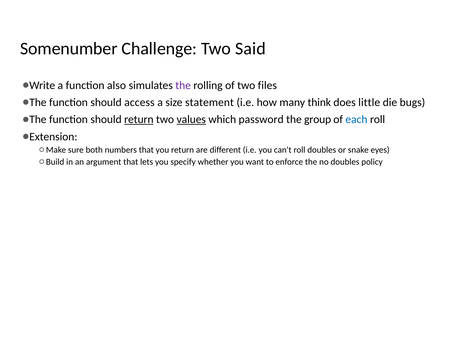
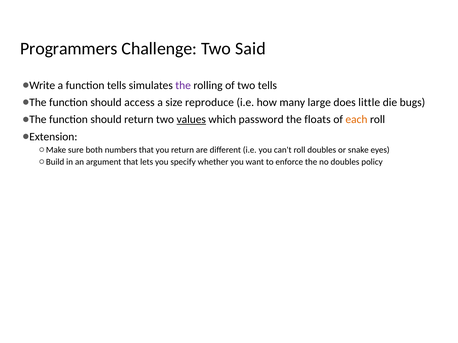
Somenumber: Somenumber -> Programmers (69, 49)
function also: also -> tells (117, 85)
two files: files -> tells (267, 85)
statement: statement -> reproduce (209, 103)
think: think -> large (319, 103)
return underline: present -> none (139, 120)
group: group -> floats (318, 120)
each colour: blue -> orange (356, 120)
